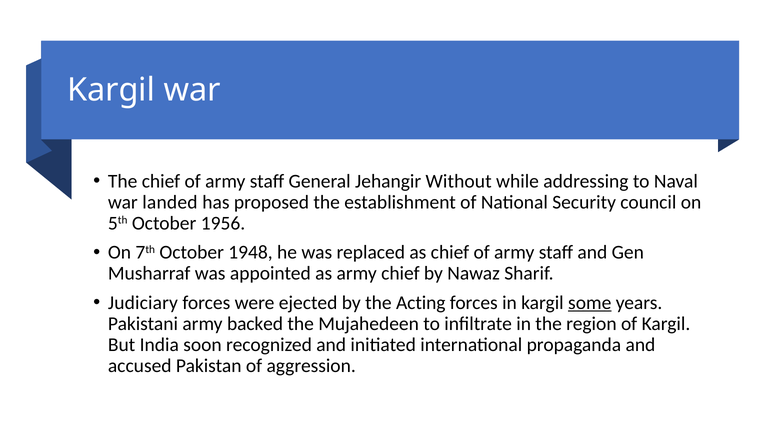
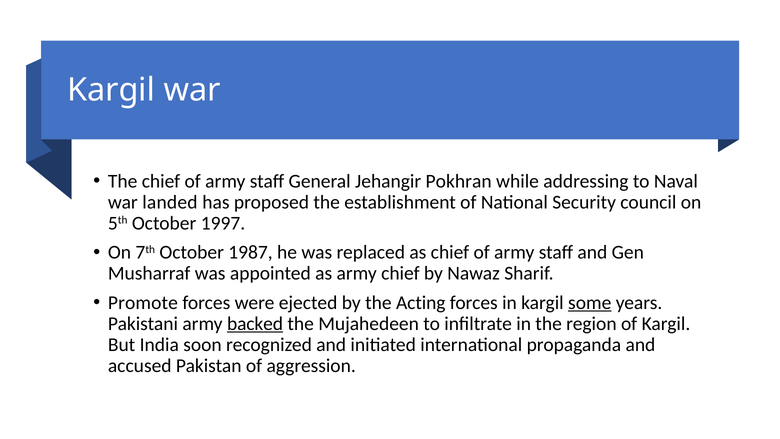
Without: Without -> Pokhran (459, 181)
1956: 1956 -> 1997 (223, 223)
1948: 1948 -> 1987 (251, 252)
Judiciary: Judiciary -> Promote (143, 303)
backed underline: none -> present (255, 324)
